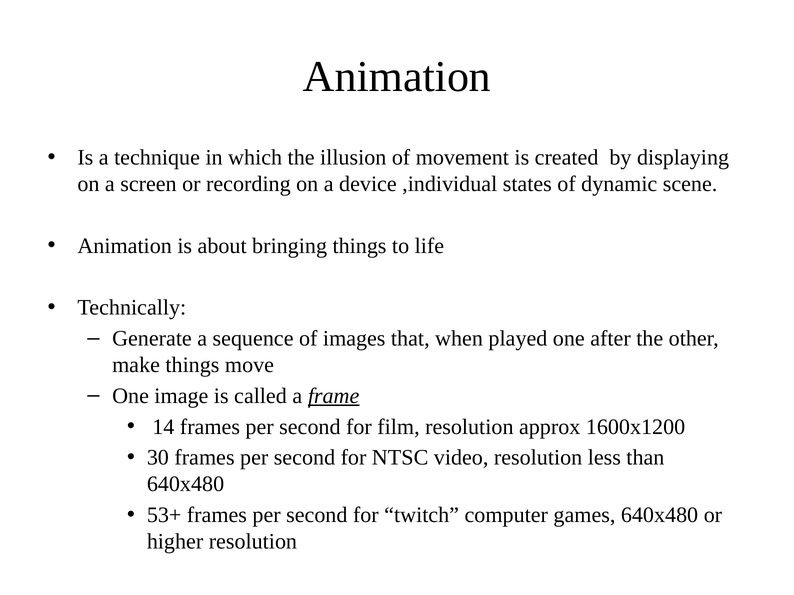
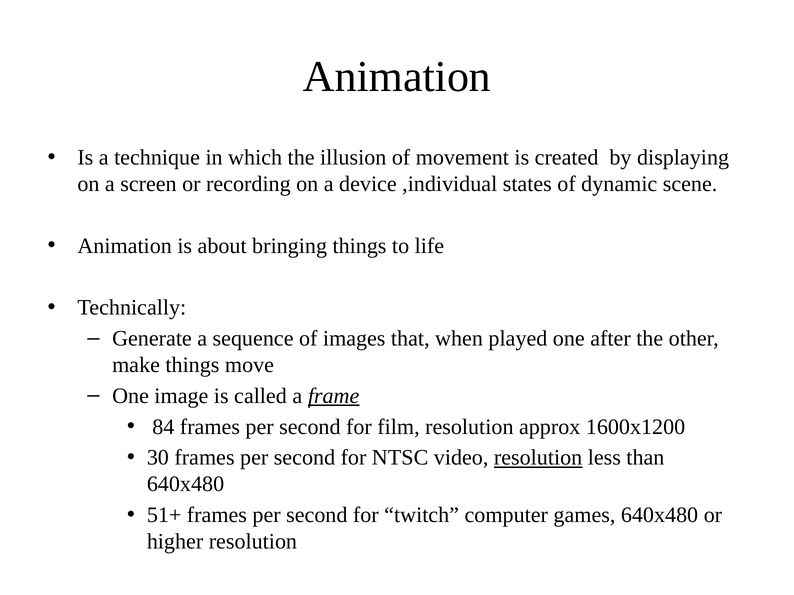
14: 14 -> 84 (163, 427)
resolution underline: none -> present (538, 458)
53+: 53+ -> 51+ (164, 516)
